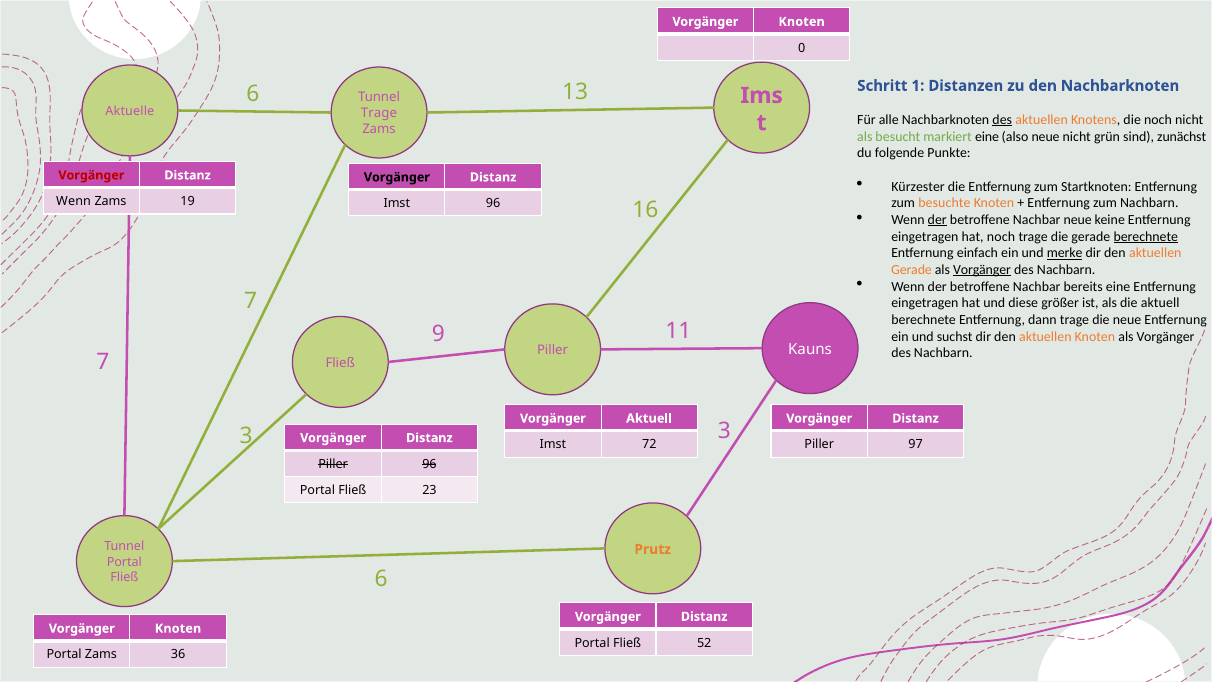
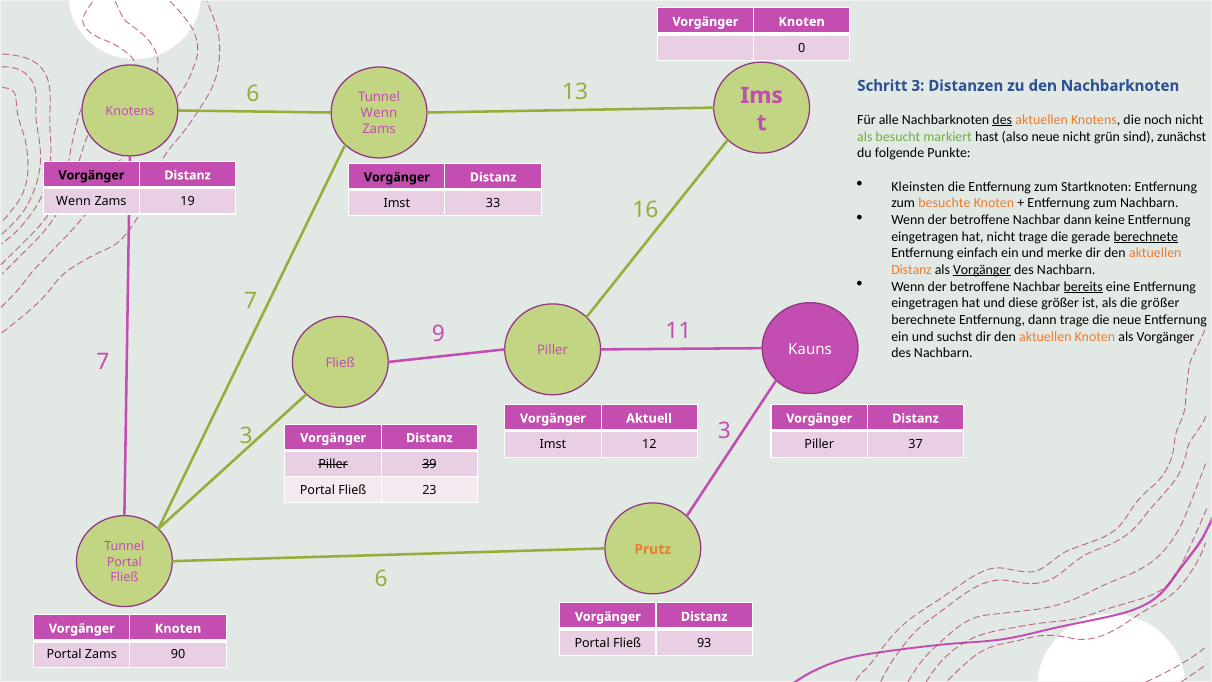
Schritt 1: 1 -> 3 (918, 86)
Aktuelle: Aktuelle -> Knotens (130, 111)
Trage: Trage -> Wenn (379, 113)
markiert eine: eine -> hast (987, 136)
Vorgänger colour: red -> black (91, 175)
Kürzester: Kürzester -> Kleinsten (918, 186)
Imst 96: 96 -> 33 (493, 203)
der underline: present -> none (937, 220)
Nachbar neue: neue -> dann (1078, 220)
hat noch: noch -> nicht (1001, 236)
merke underline: present -> none (1065, 253)
Gerade: Gerade -> Distanz (911, 270)
bereits underline: none -> present (1083, 287)
die aktuell: aktuell -> größer (1160, 303)
72: 72 -> 12 (649, 444)
97: 97 -> 37 (916, 444)
Piller 96: 96 -> 39 (429, 464)
52: 52 -> 93 (704, 643)
36: 36 -> 90 (178, 655)
